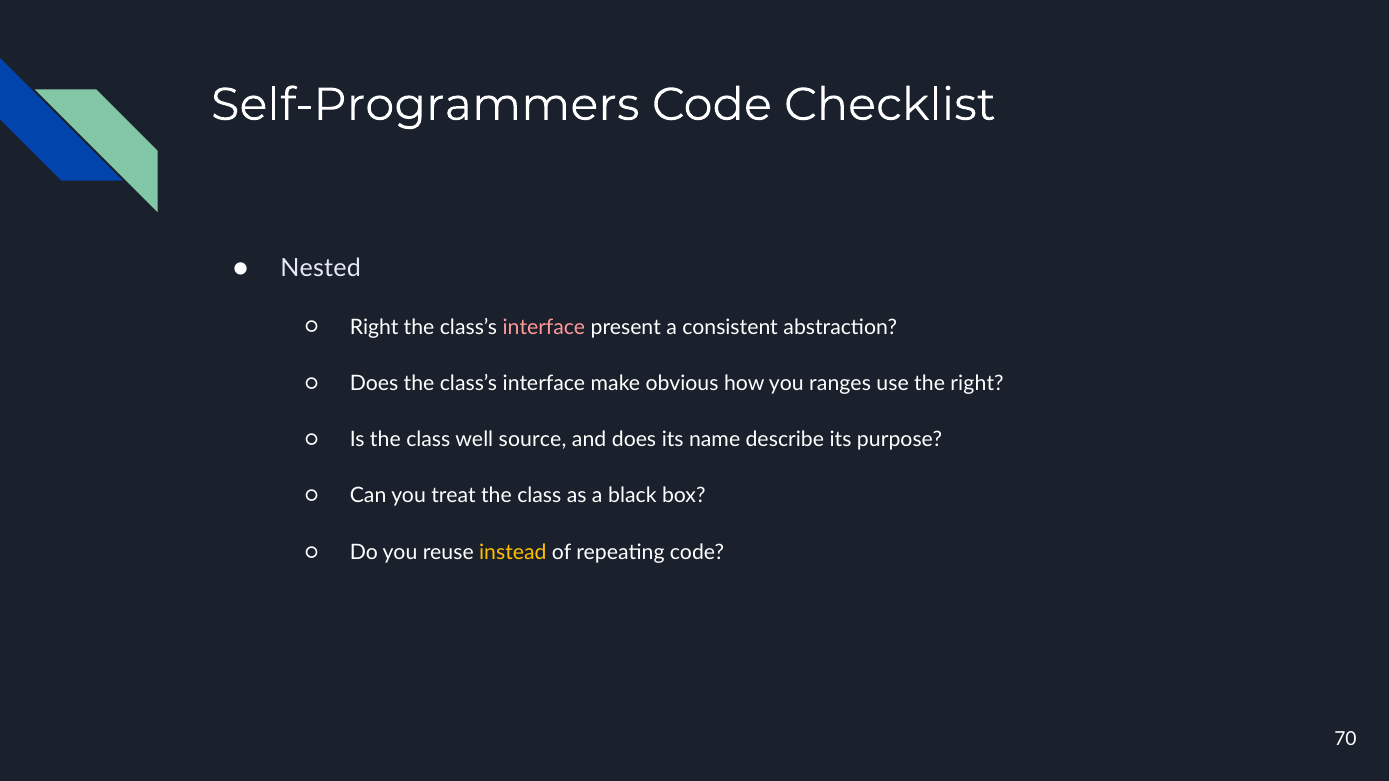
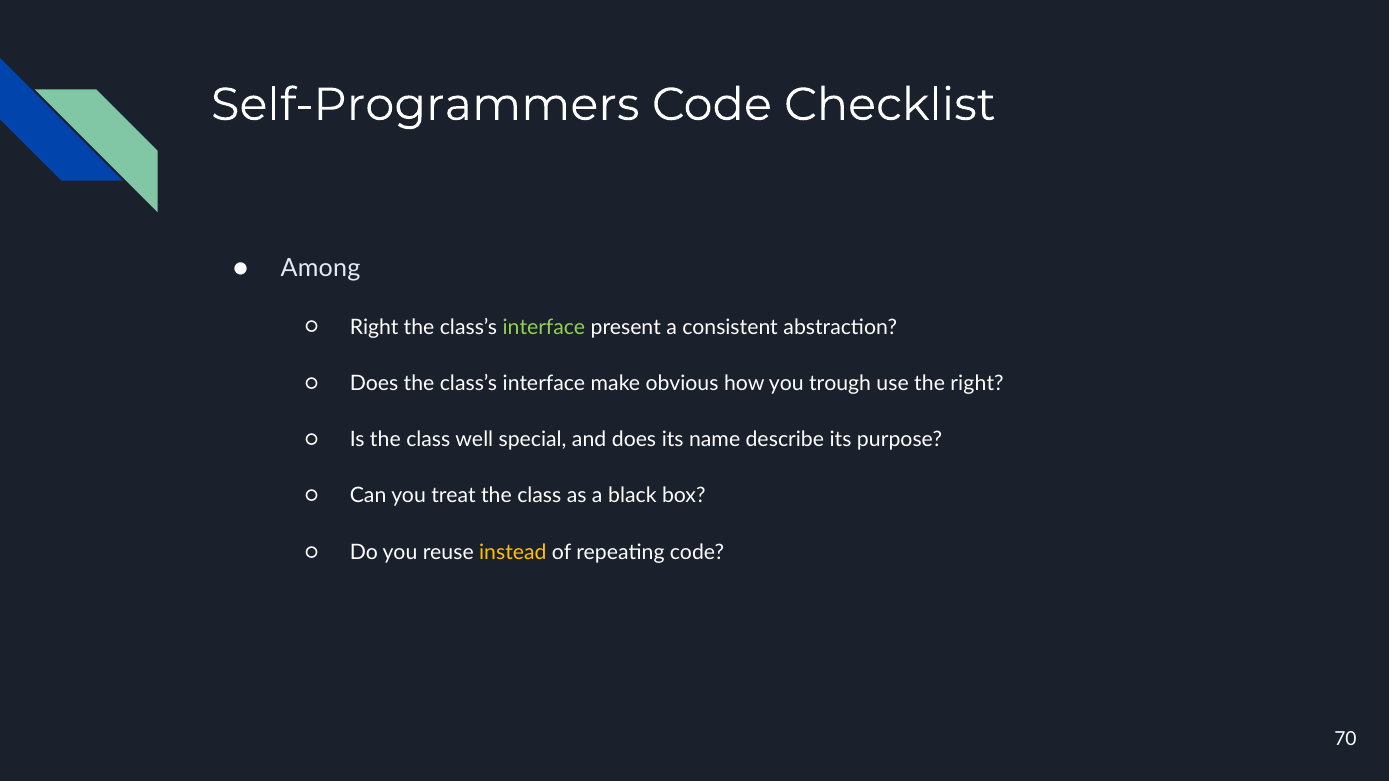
Nested: Nested -> Among (321, 269)
interface colour: pink -> light green (544, 327)
ranges: ranges -> trough (840, 384)
source: source -> special (533, 440)
